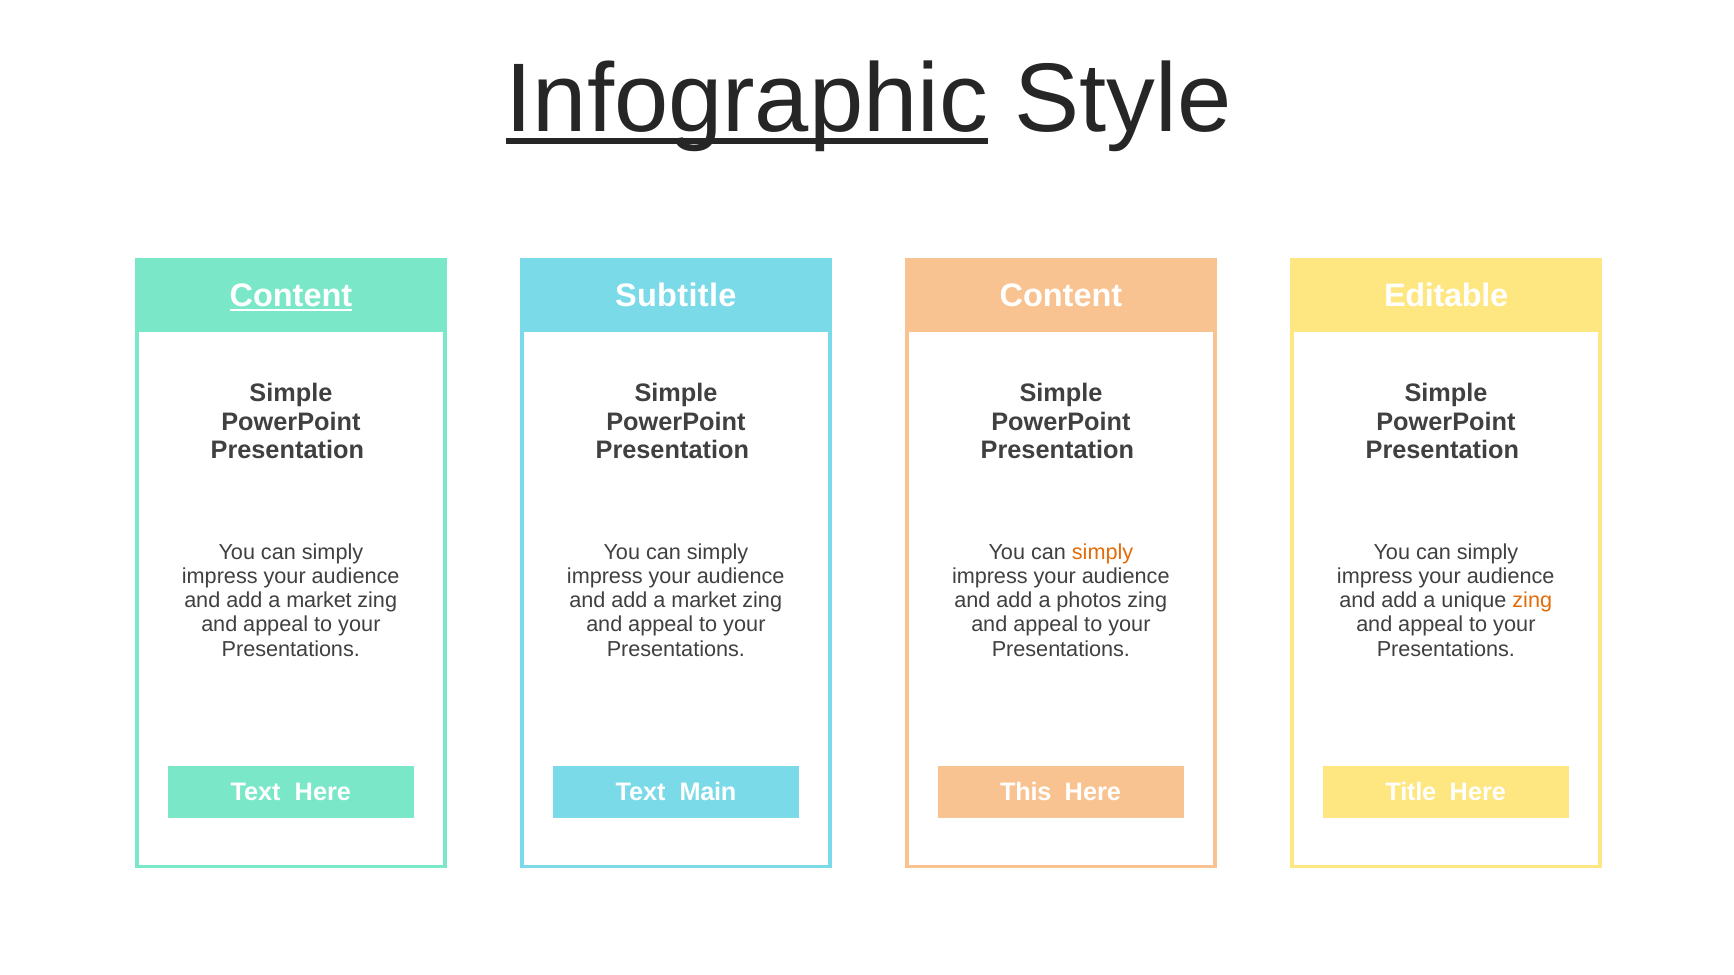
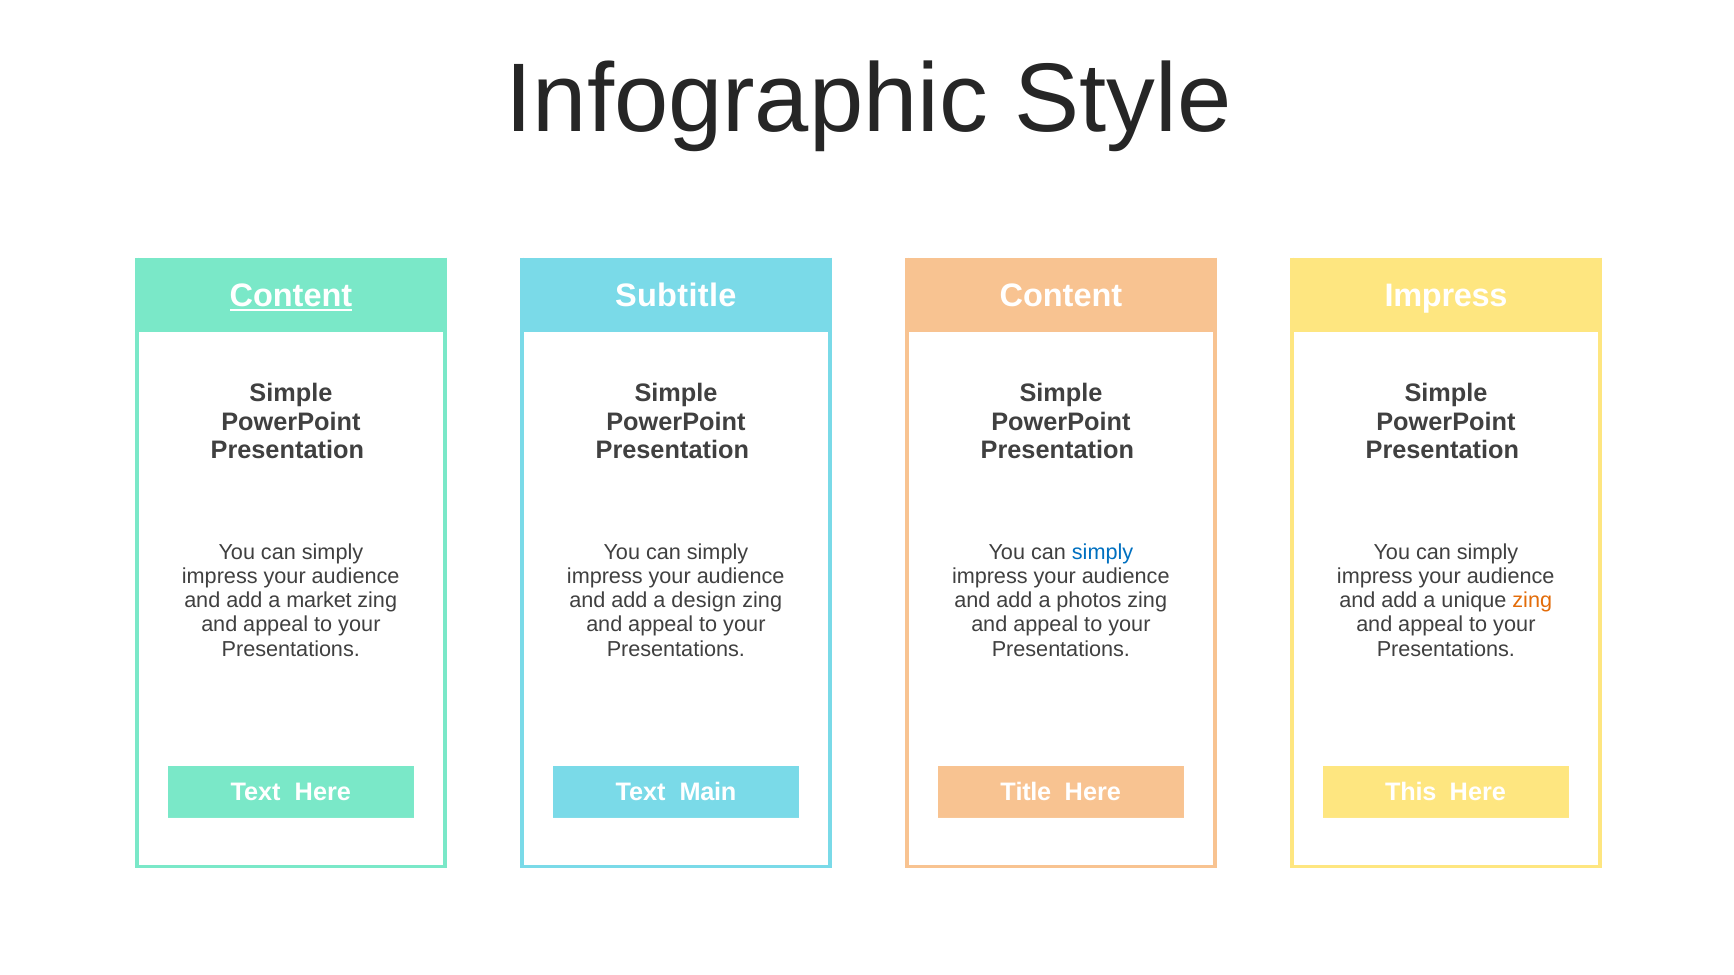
Infographic underline: present -> none (747, 99)
Editable: Editable -> Impress (1446, 296)
simply colour: orange -> blue (1103, 552)
market: market -> design (704, 601)
This: This -> Title (1026, 793)
Title: Title -> This (1411, 793)
